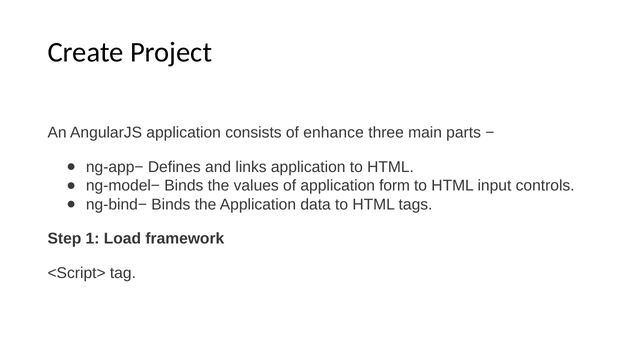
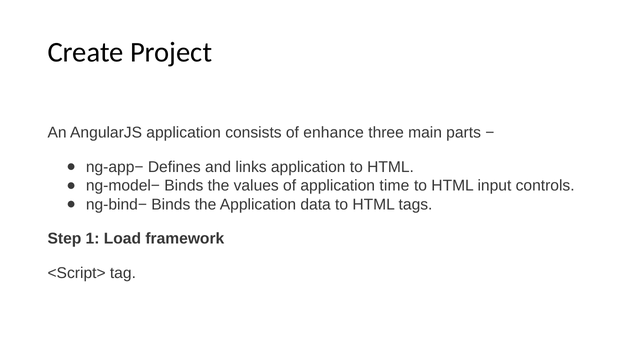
form: form -> time (394, 186)
